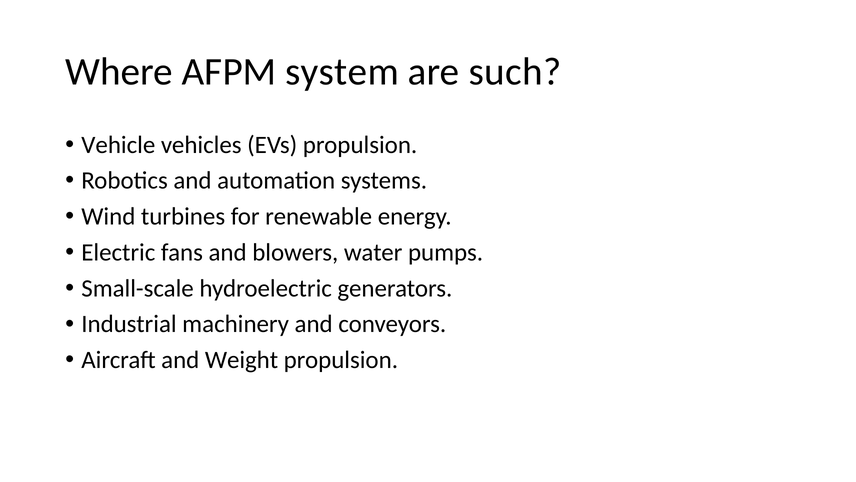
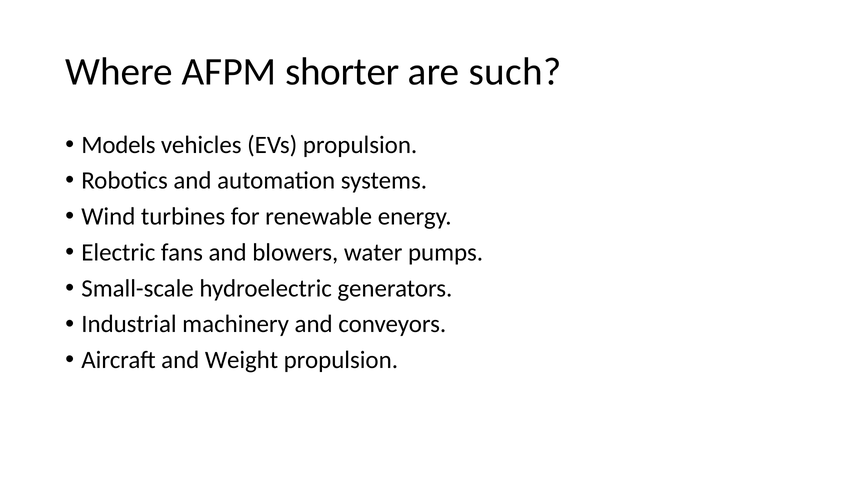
system: system -> shorter (342, 72)
Vehicle: Vehicle -> Models (118, 145)
